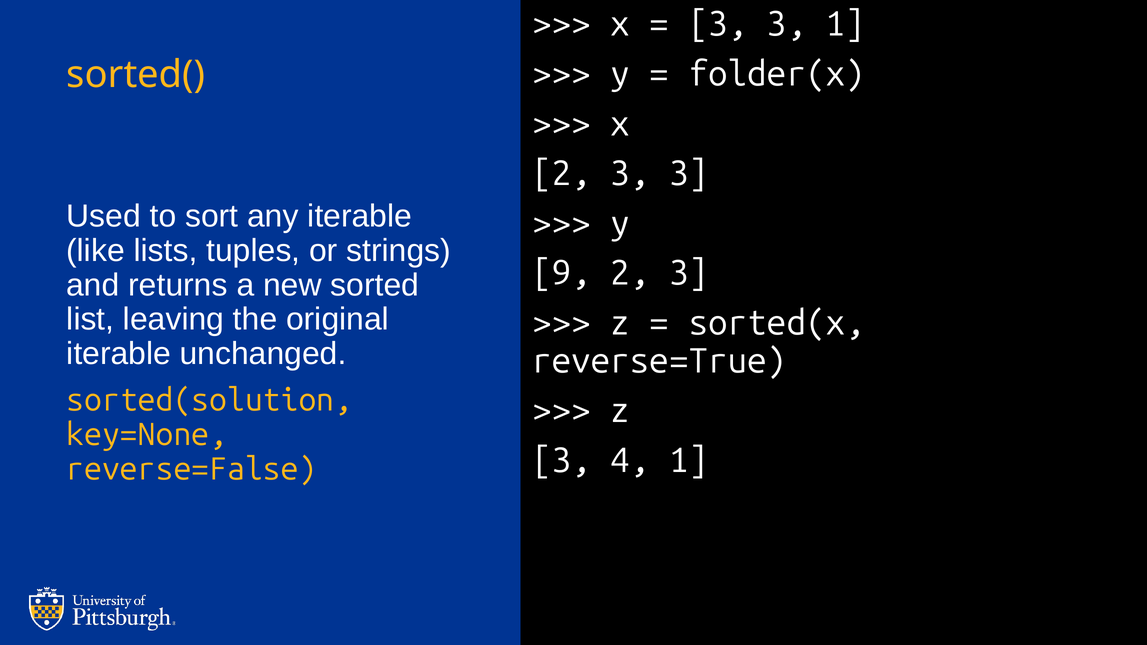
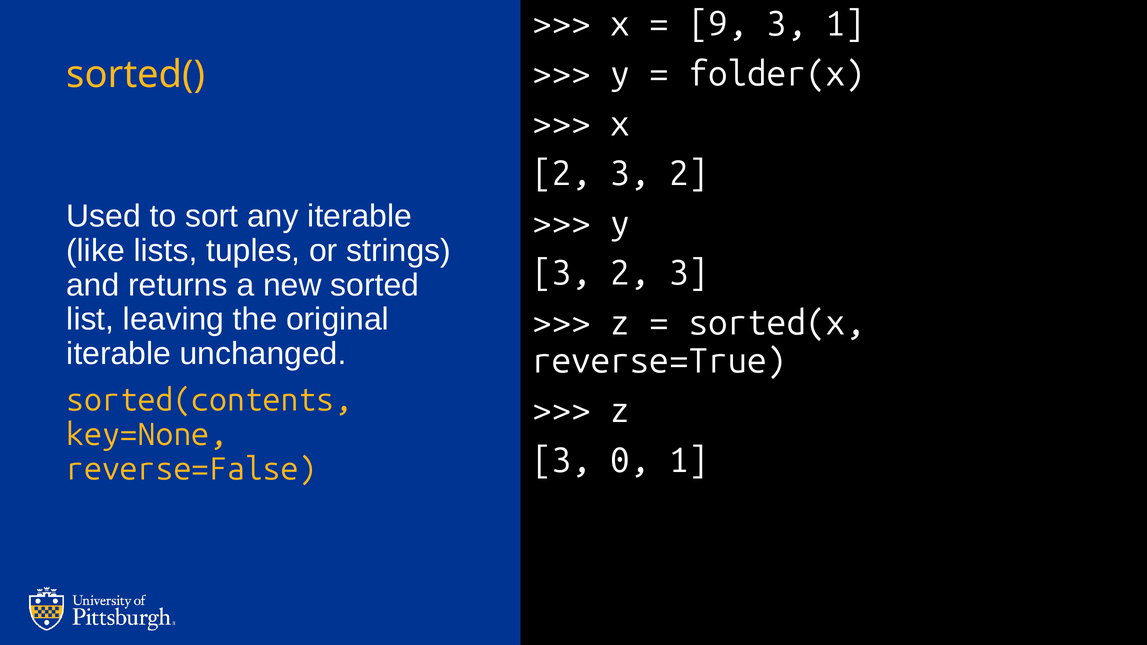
3: 3 -> 9 (718, 24)
2 3 3: 3 -> 2 (689, 174)
9: 9 -> 3 (561, 273)
sorted(solution: sorted(solution -> sorted(contents (209, 400)
4: 4 -> 0 (630, 461)
